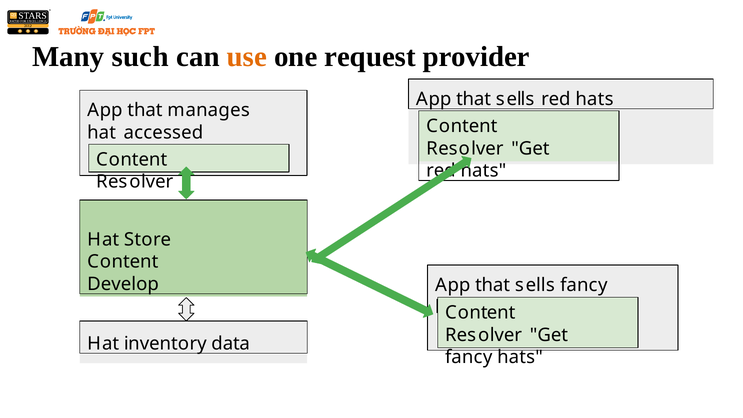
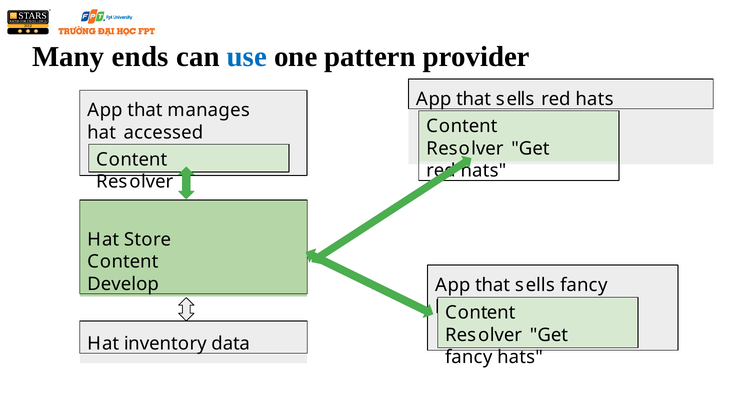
such: such -> ends (140, 57)
use colour: orange -> blue (247, 57)
request: request -> pattern (370, 57)
